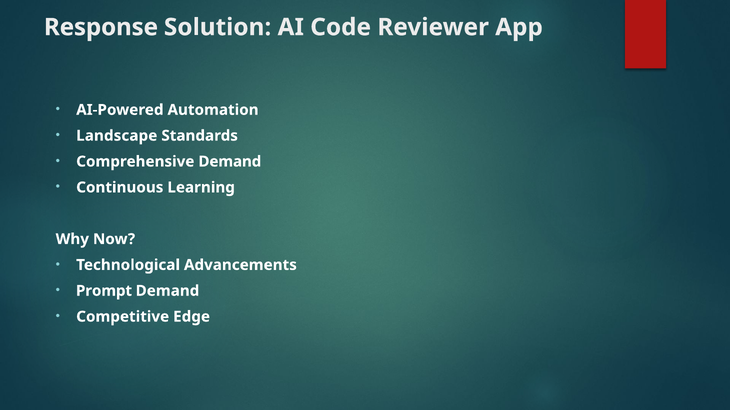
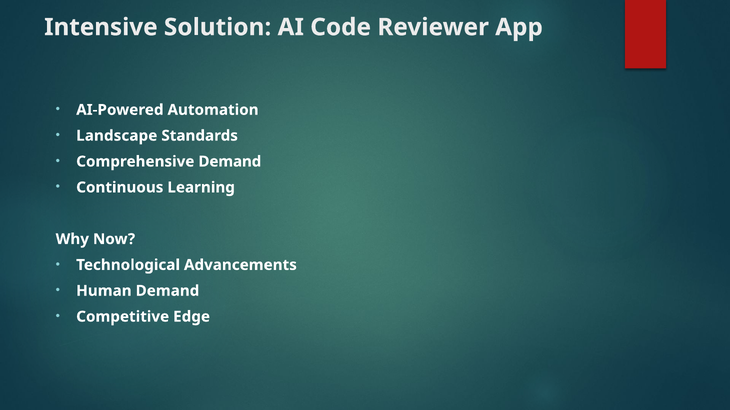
Response: Response -> Intensive (101, 27)
Prompt: Prompt -> Human (104, 291)
